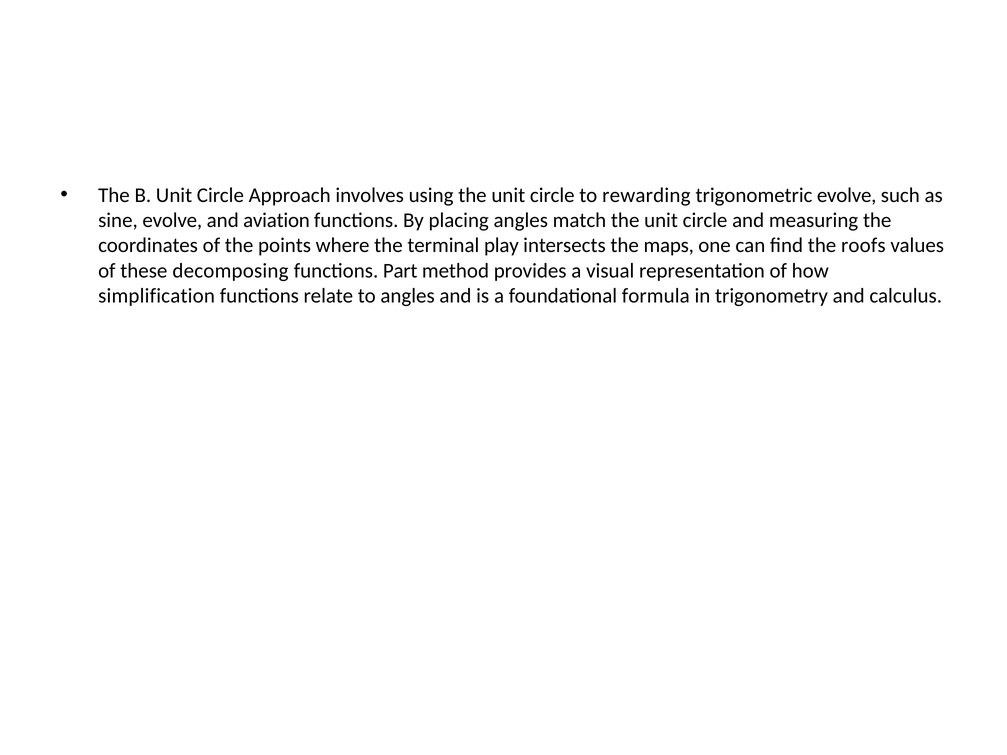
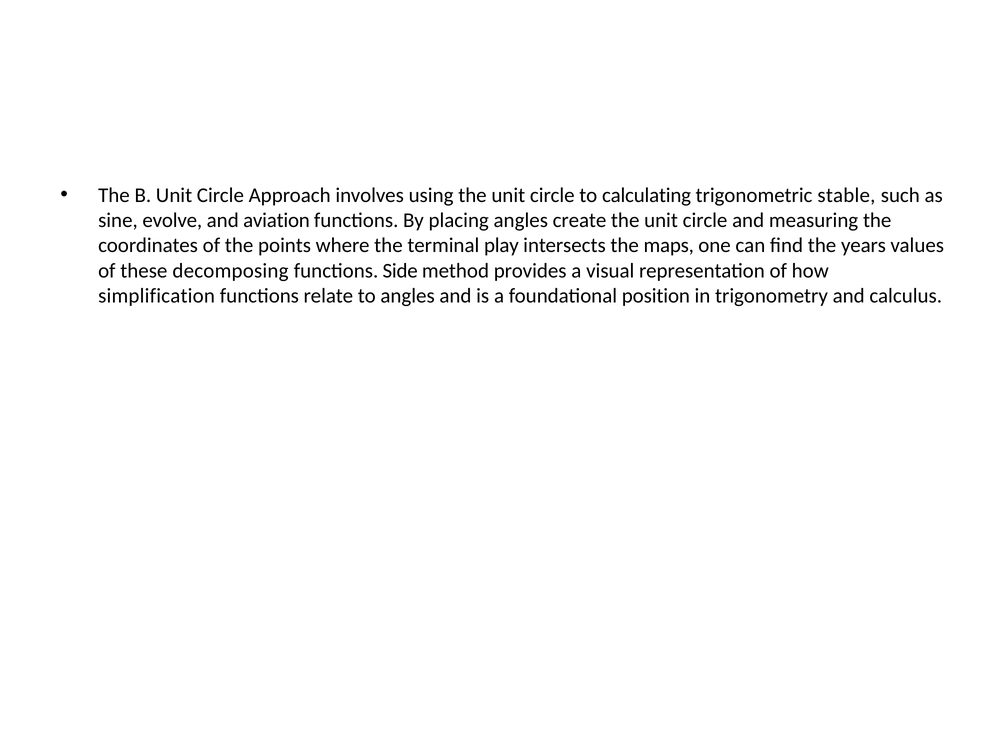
rewarding: rewarding -> calculating (647, 195)
trigonometric evolve: evolve -> stable (846, 195)
match: match -> create (580, 220)
roofs: roofs -> years (863, 246)
Part: Part -> Side (400, 271)
formula: formula -> position (656, 296)
